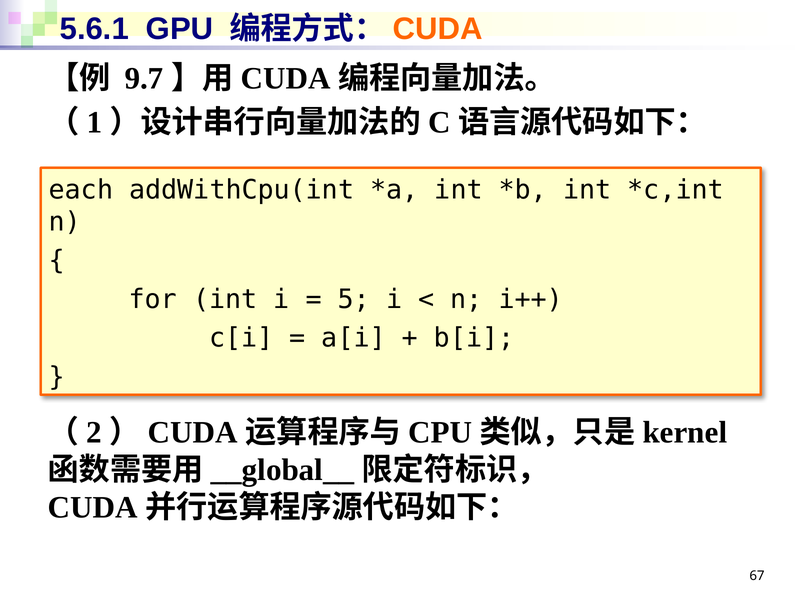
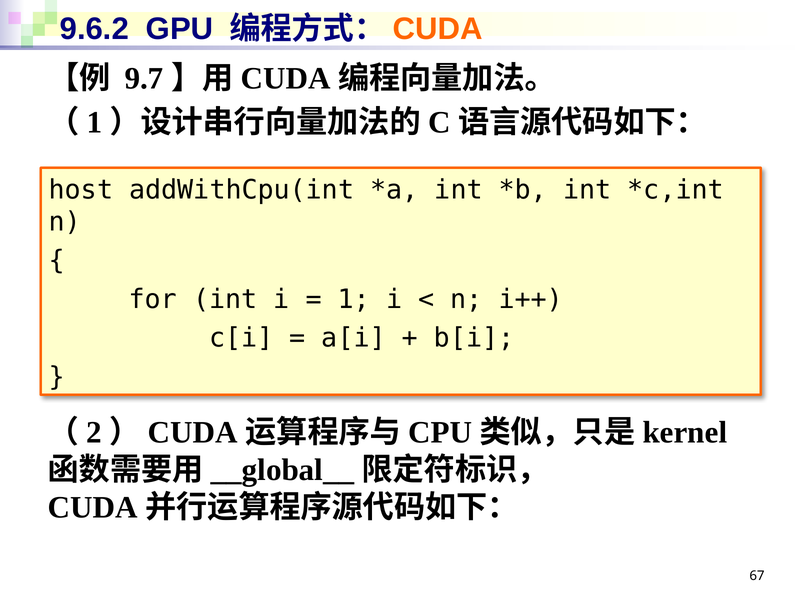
5.6.1: 5.6.1 -> 9.6.2 (94, 29)
each: each -> host (81, 190)
5: 5 -> 1 (354, 299)
